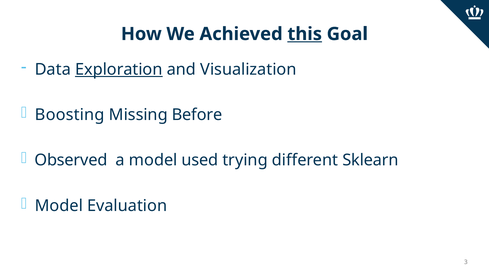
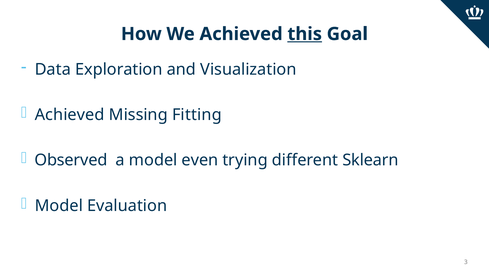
Exploration underline: present -> none (119, 69)
Boosting: Boosting -> Achieved (70, 115)
Before: Before -> Fitting (197, 115)
used: used -> even (200, 160)
